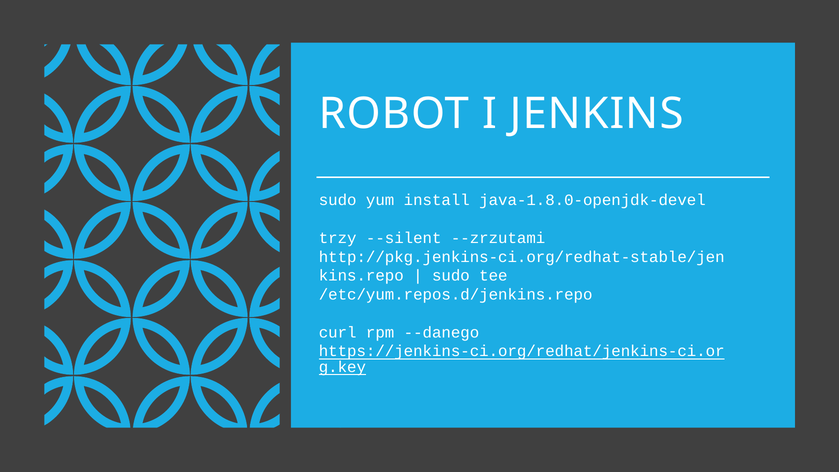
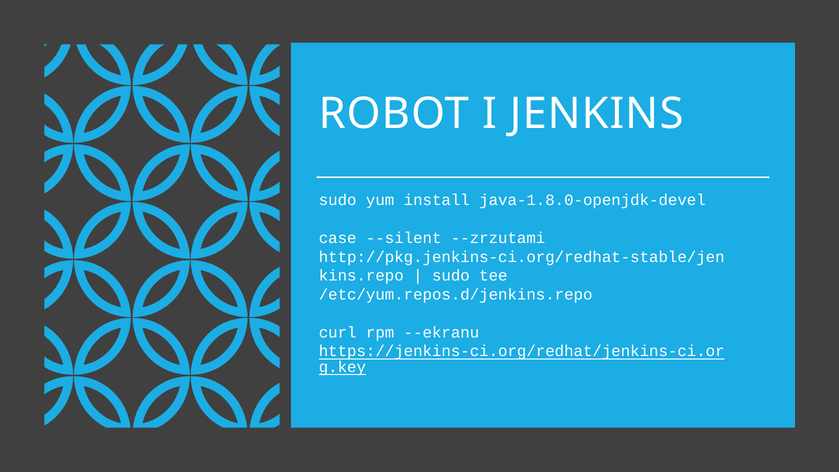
trzy: trzy -> case (338, 238)
--danego: --danego -> --ekranu (441, 332)
